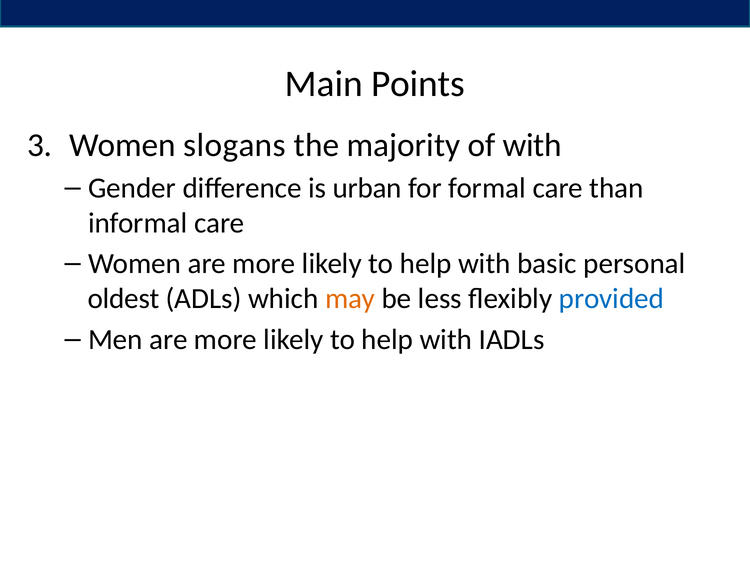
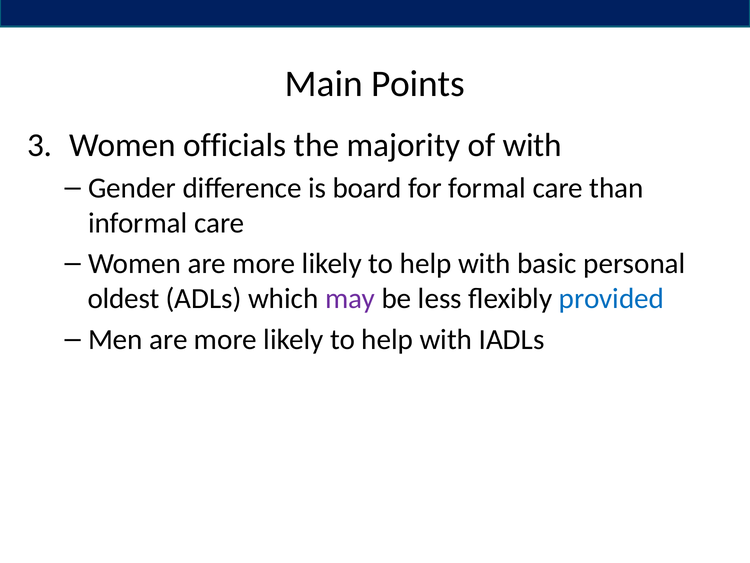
slogans: slogans -> officials (235, 145)
urban: urban -> board (367, 188)
may colour: orange -> purple (350, 299)
